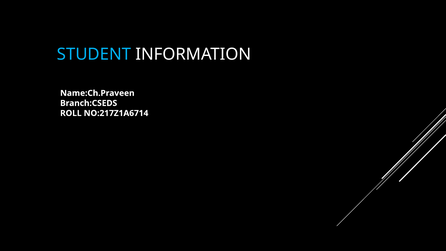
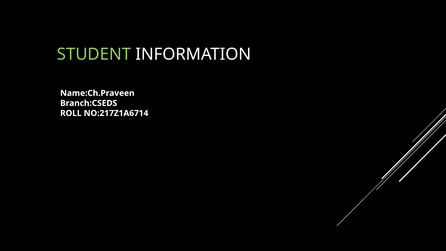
STUDENT colour: light blue -> light green (94, 54)
